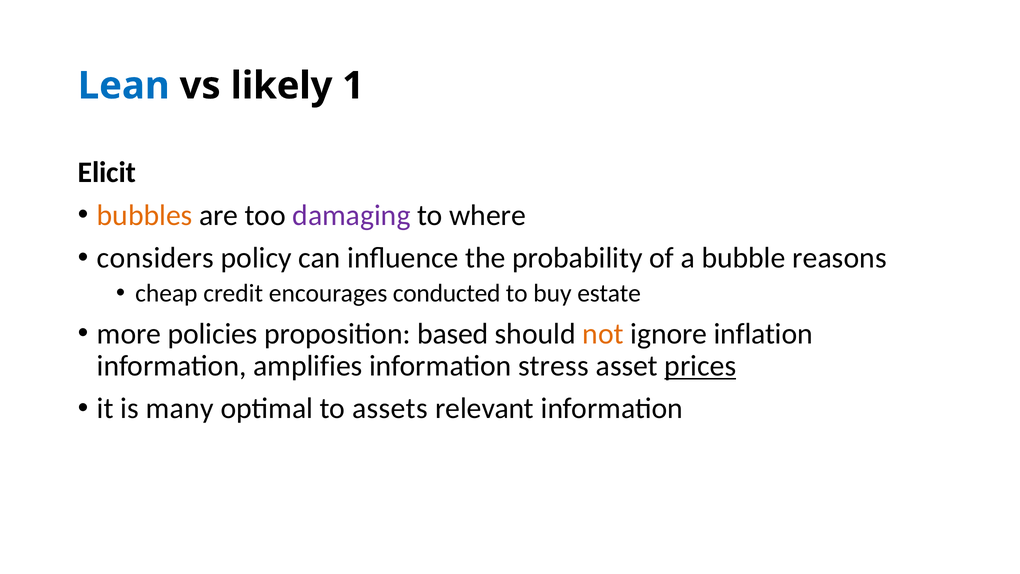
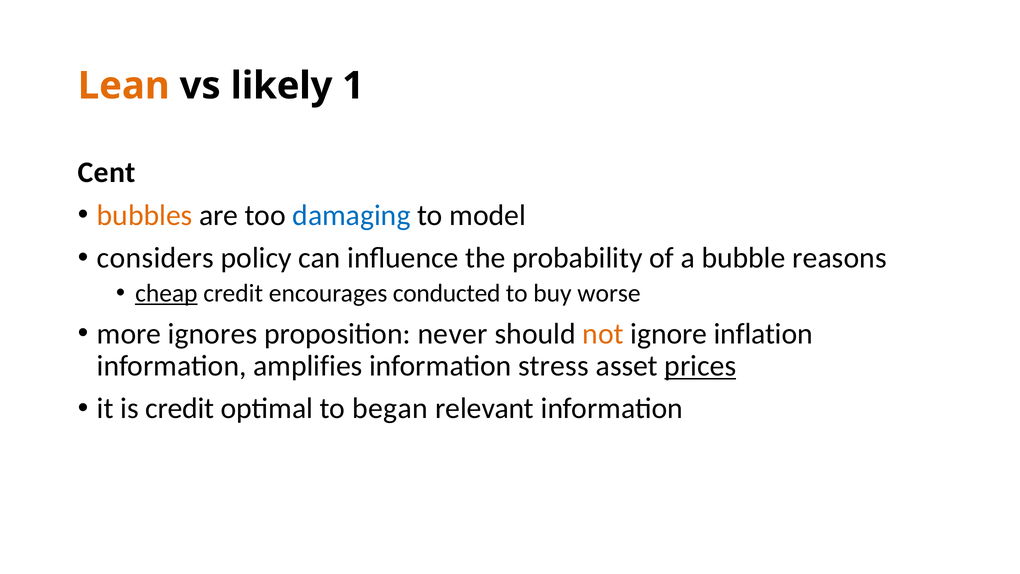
Lean colour: blue -> orange (124, 86)
Elicit: Elicit -> Cent (107, 172)
damaging colour: purple -> blue (351, 215)
where: where -> model (488, 215)
cheap underline: none -> present (166, 293)
estate: estate -> worse (609, 293)
policies: policies -> ignores (212, 334)
based: based -> never (453, 334)
is many: many -> credit (180, 408)
assets: assets -> began (390, 408)
